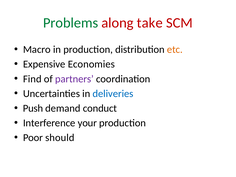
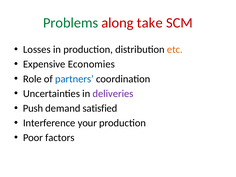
Macro: Macro -> Losses (37, 50)
Find: Find -> Role (32, 79)
partners colour: purple -> blue (74, 79)
deliveries colour: blue -> purple (113, 94)
conduct: conduct -> satisfied (100, 108)
should: should -> factors (60, 138)
